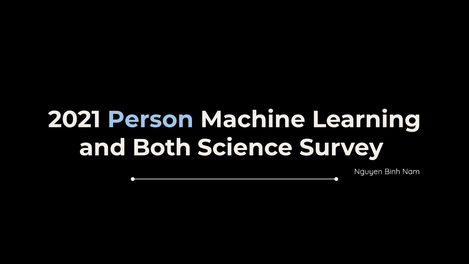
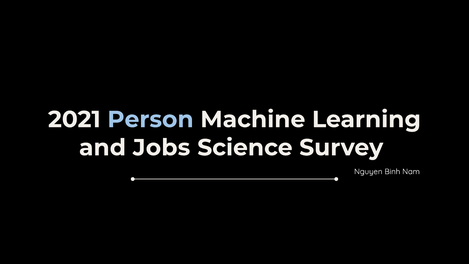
Both: Both -> Jobs (162, 148)
